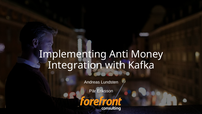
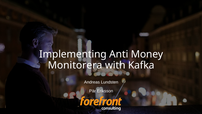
Integration: Integration -> Monitorera (75, 65)
